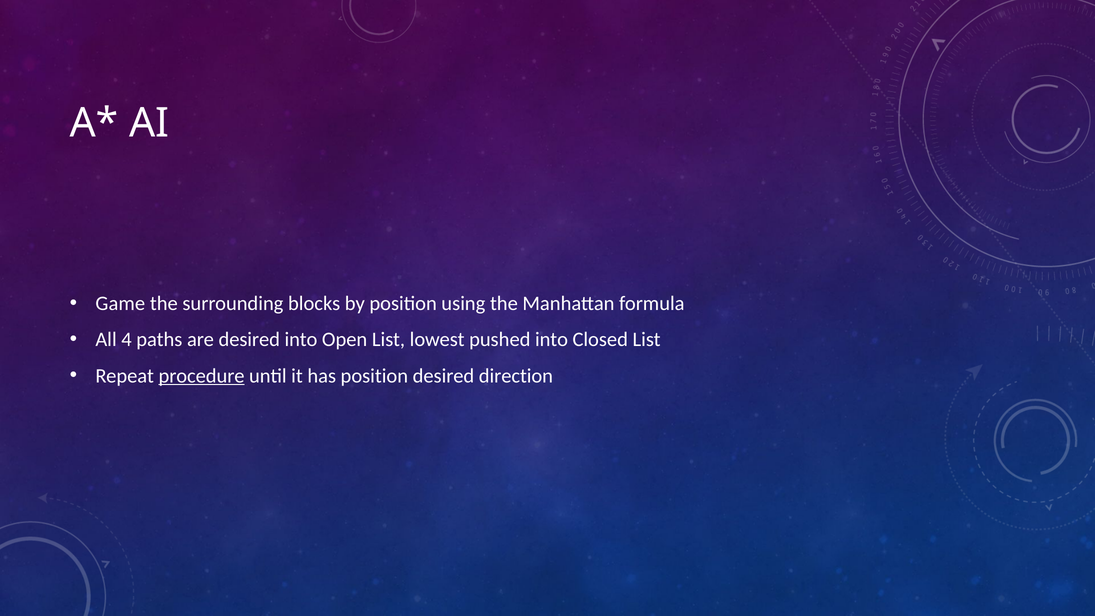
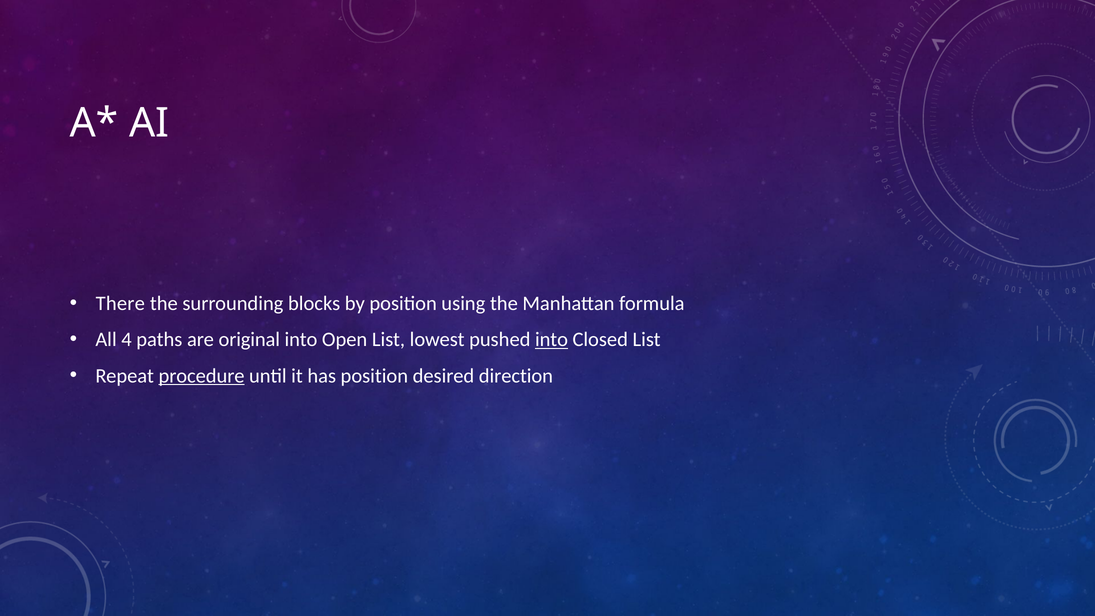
Game: Game -> There (120, 304)
are desired: desired -> original (249, 340)
into underline: none -> present (552, 340)
